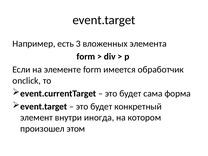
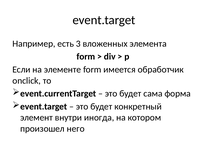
этом: этом -> него (76, 129)
